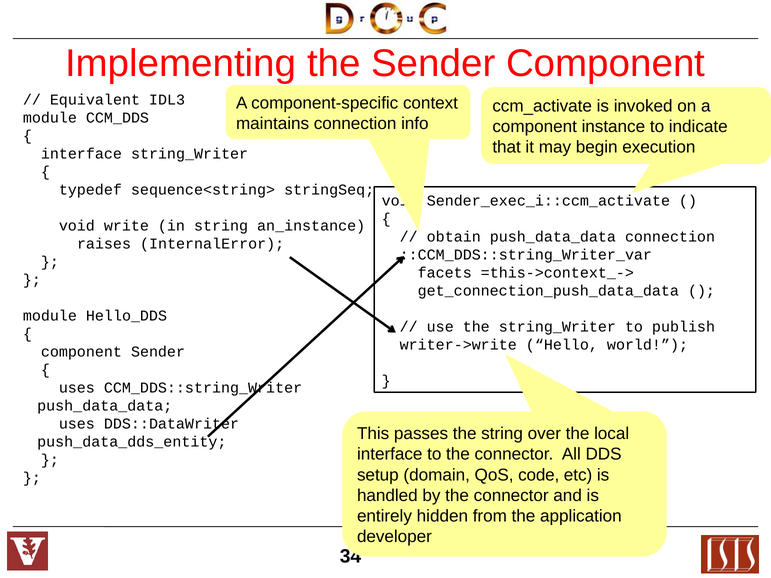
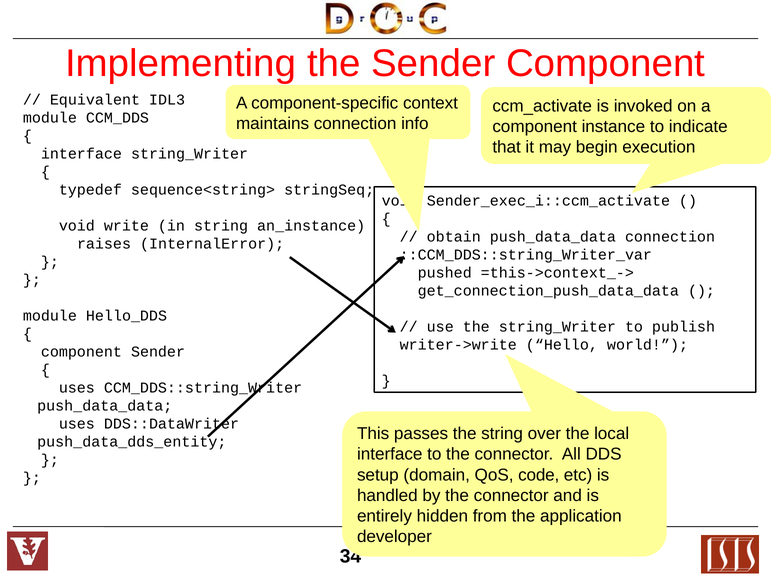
facets: facets -> pushed (445, 273)
